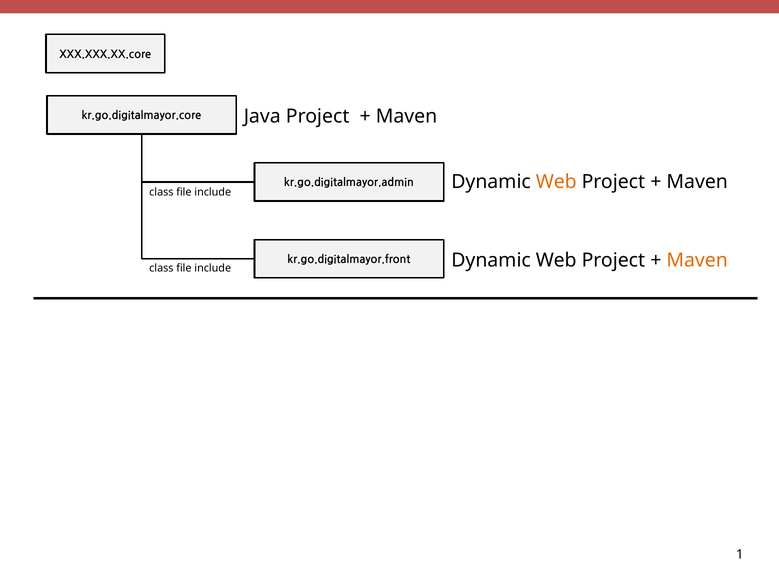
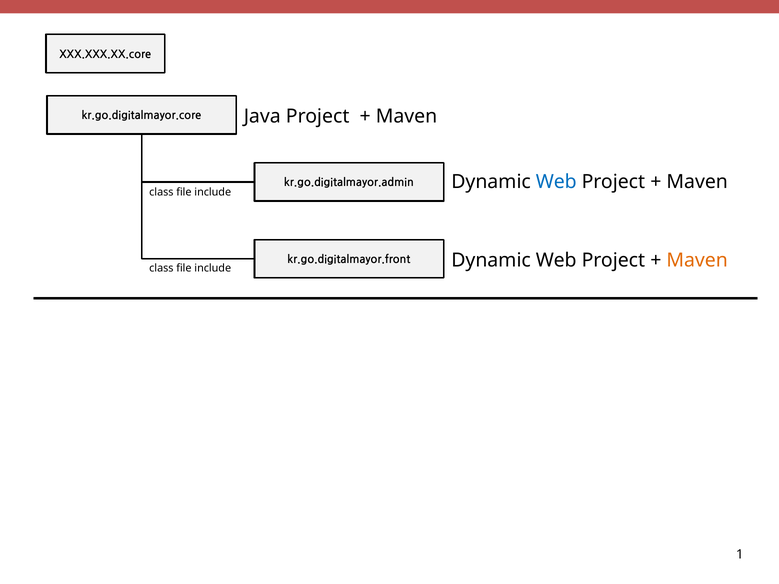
Web colour: orange -> blue (556, 182)
